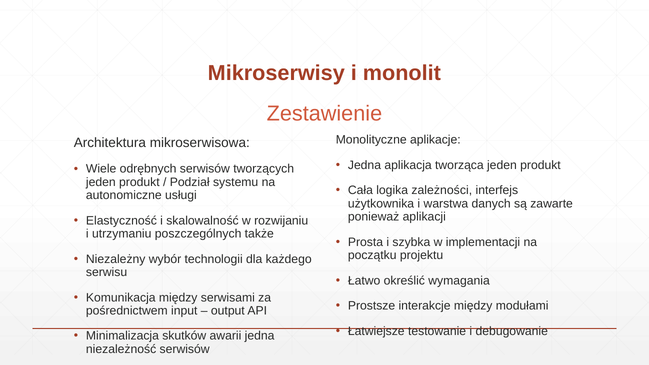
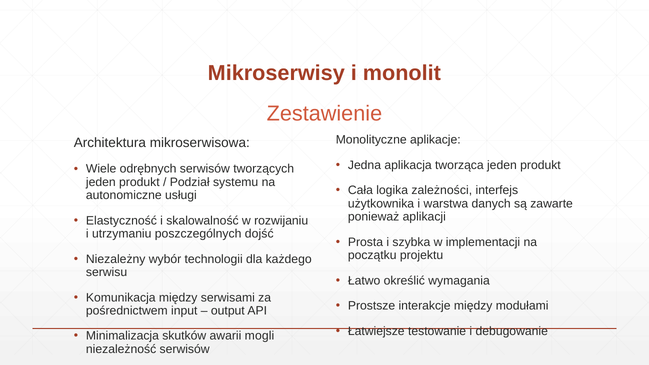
także: także -> dojść (259, 234)
awarii jedna: jedna -> mogli (260, 336)
